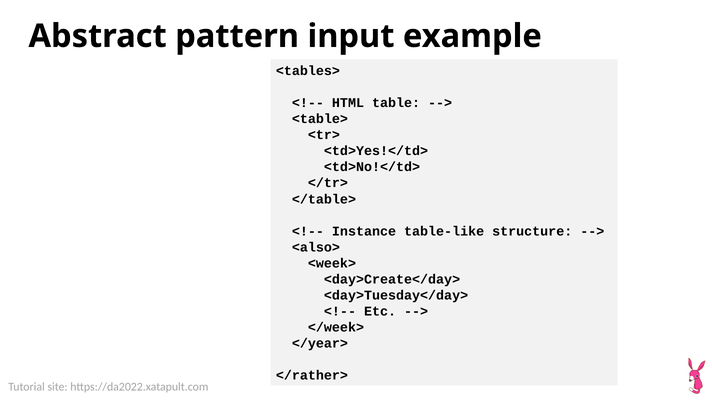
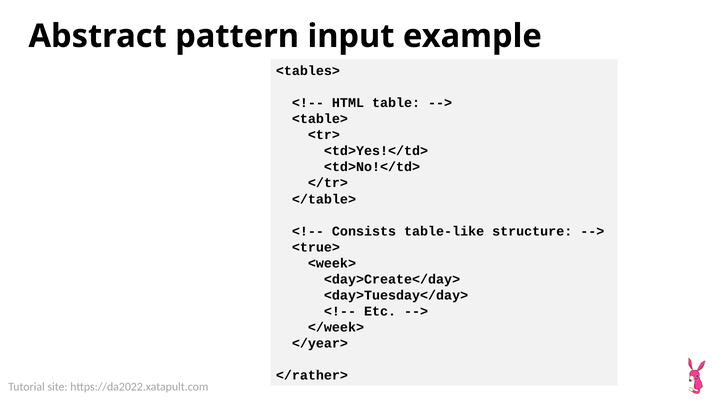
Instance: Instance -> Consists (364, 231)
<also>: <also> -> <true> (316, 247)
